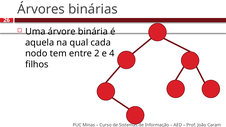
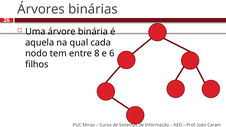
2: 2 -> 8 (97, 53)
4: 4 -> 6 (112, 53)
